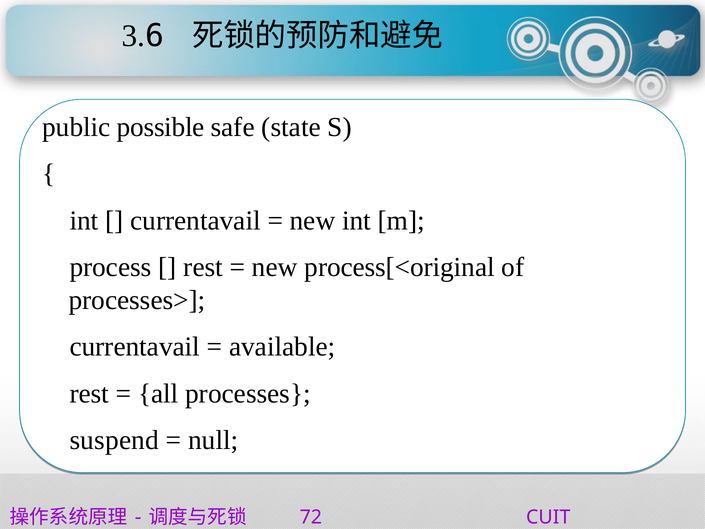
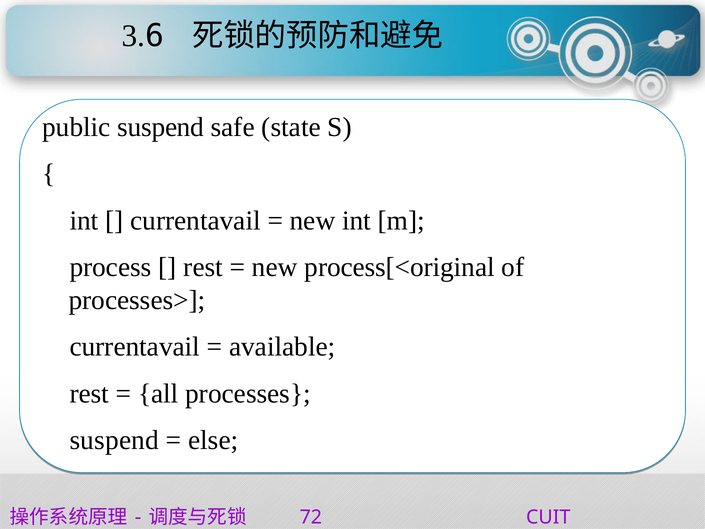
public possible: possible -> suspend (161, 127)
null: null -> else (213, 440)
